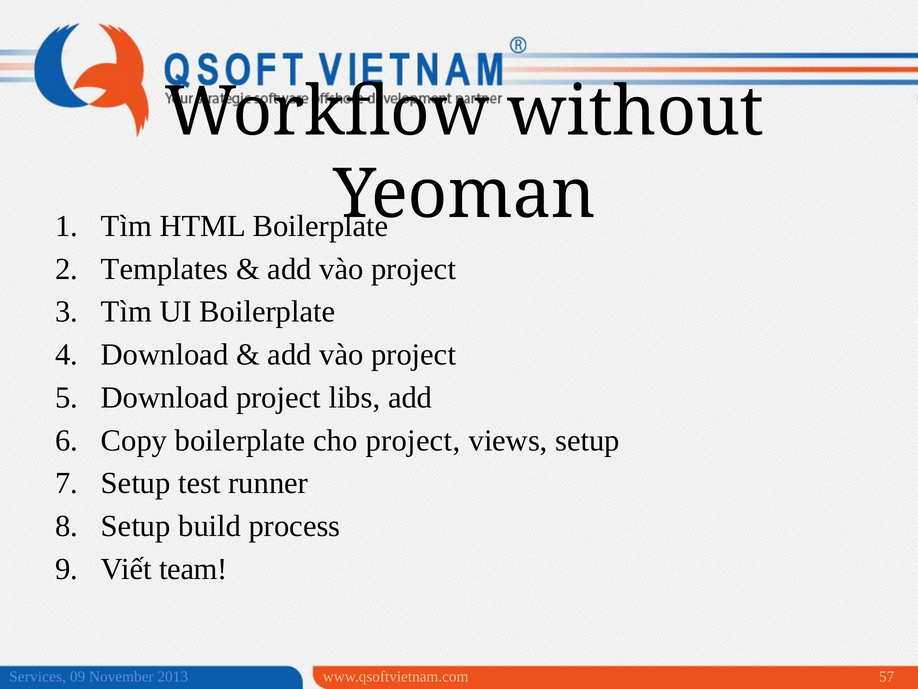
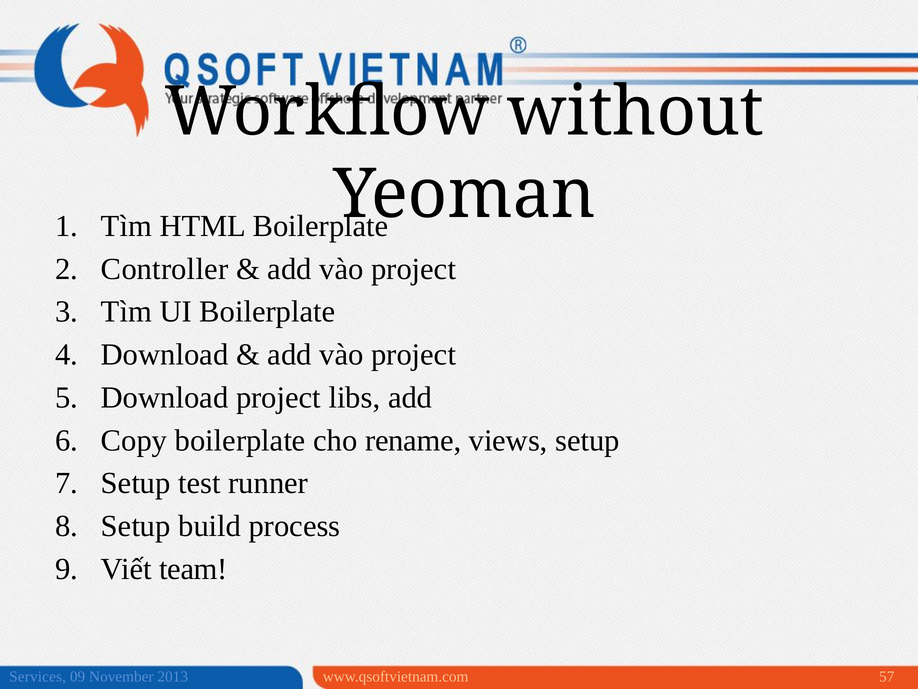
Templates: Templates -> Controller (165, 269)
cho project: project -> rename (413, 440)
